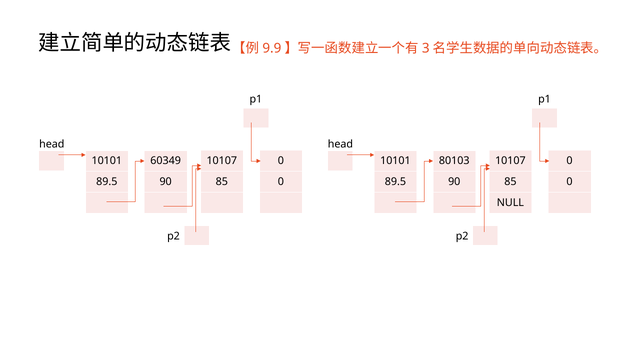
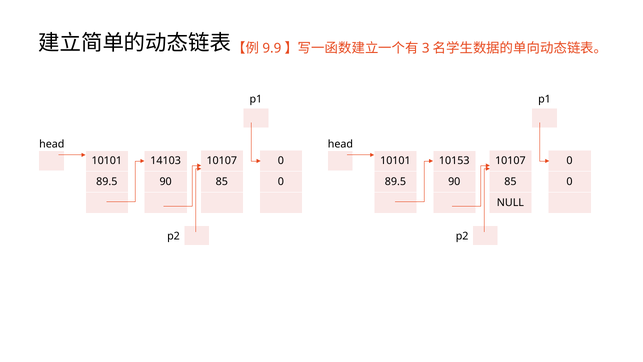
60349: 60349 -> 14103 (166, 161)
80103: 80103 -> 10153 (454, 161)
